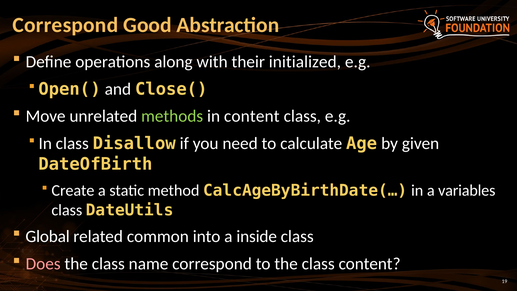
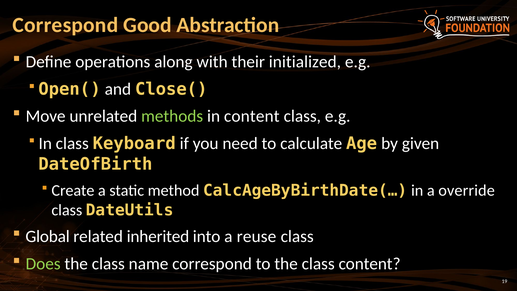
Disallow: Disallow -> Keyboard (134, 143)
variables: variables -> override (467, 191)
common: common -> inherited (158, 237)
inside: inside -> reuse (256, 237)
Does colour: pink -> light green (43, 264)
